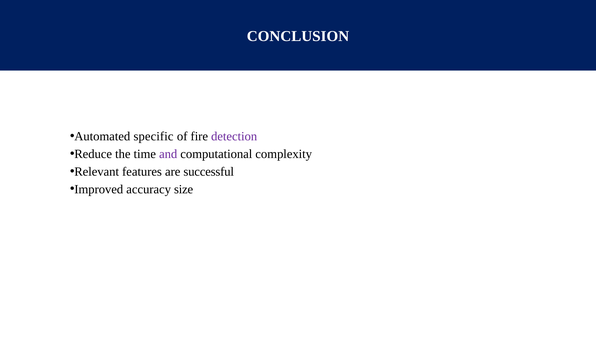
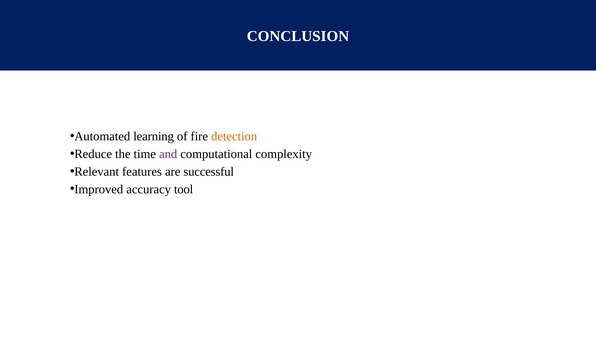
specific: specific -> learning (154, 136)
detection colour: purple -> orange (234, 136)
size: size -> tool (184, 189)
